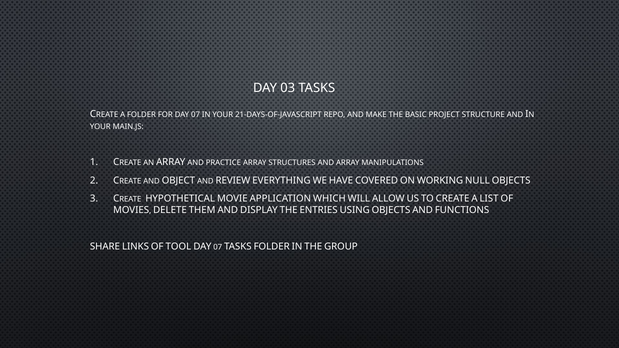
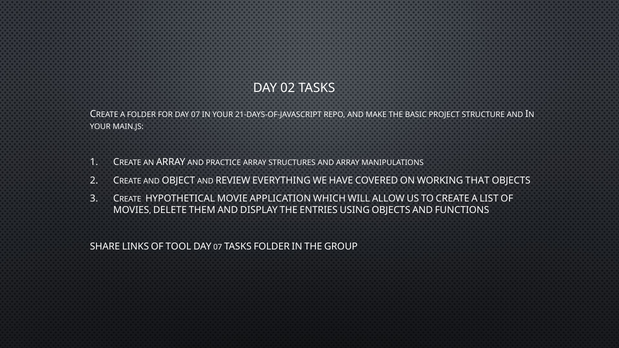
03: 03 -> 02 (288, 88)
NULL: NULL -> THAT (477, 180)
